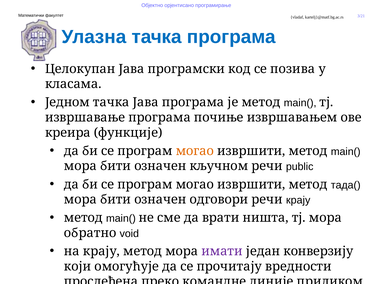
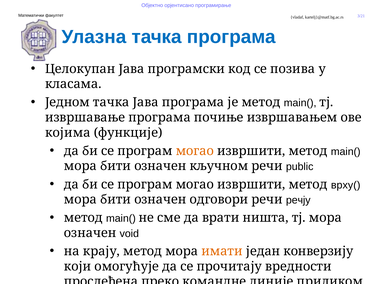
креира: креира -> којима (68, 132)
тада(: тада( -> врху( (346, 185)
речи крају: крају -> речју (298, 200)
обратно: обратно -> означен (90, 233)
имати colour: purple -> orange (222, 251)
